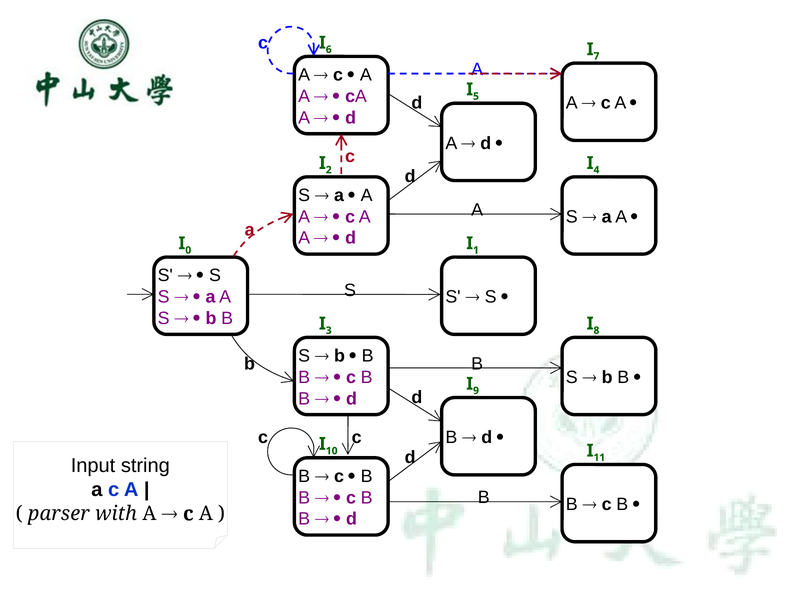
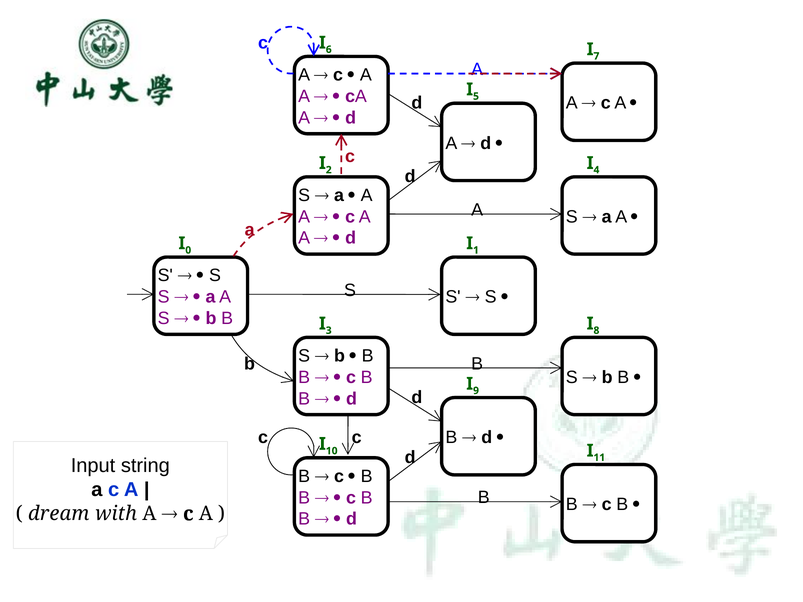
parser: parser -> dream (59, 514)
